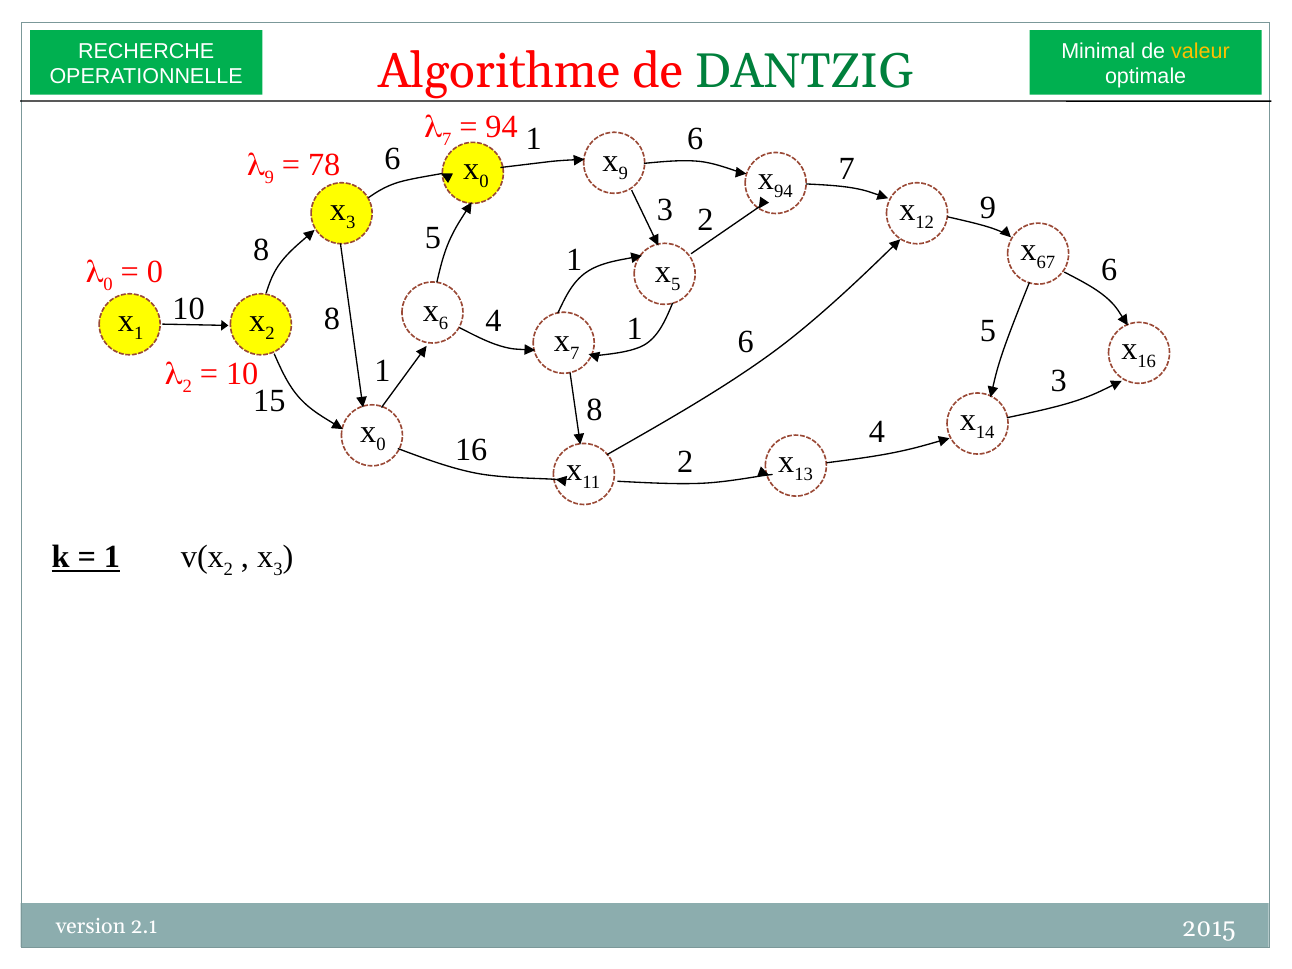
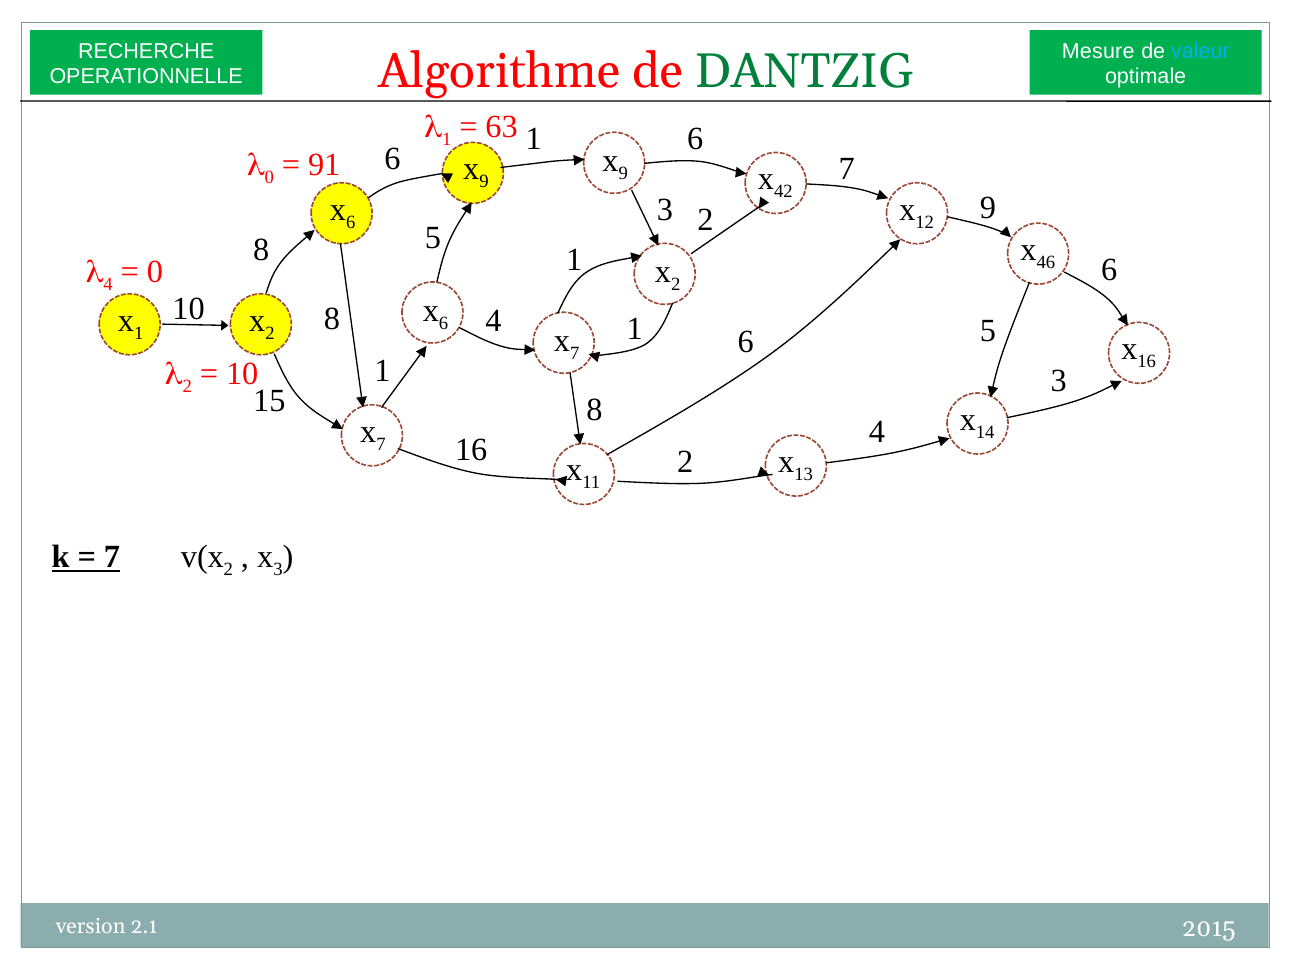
Minimal: Minimal -> Mesure (1098, 51)
valeur colour: yellow -> light blue (1200, 51)
7: 7 -> 1 (447, 139)
94: 94 -> 63 (502, 126)
94: 94 -> 42 (783, 192)
9: 9 -> 0 (269, 177)
78: 78 -> 91 (324, 164)
0: 0 -> 9 (484, 182)
3: 3 -> 6 (351, 222)
67: 67 -> 46 (1046, 262)
5: 5 -> 2 (676, 285)
0: 0 -> 4 (108, 285)
0: 0 -> 7 (381, 444)
1: 1 -> 7 (112, 557)
